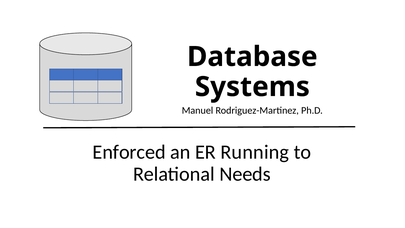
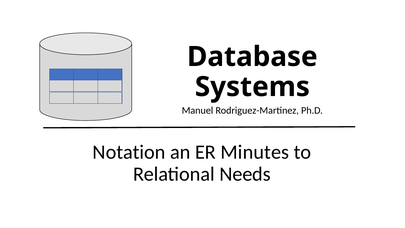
Enforced: Enforced -> Notation (129, 152)
Running: Running -> Minutes (255, 152)
